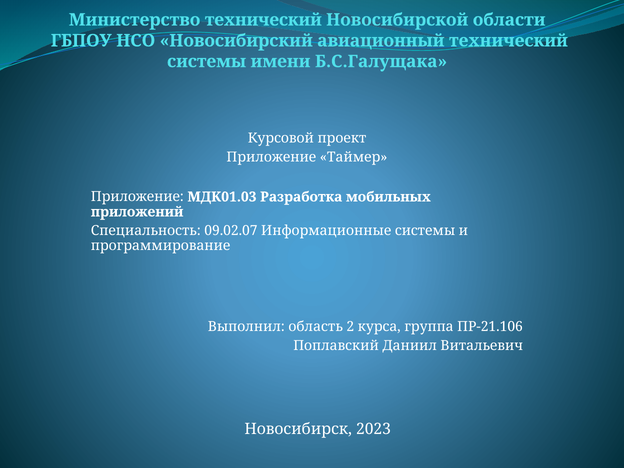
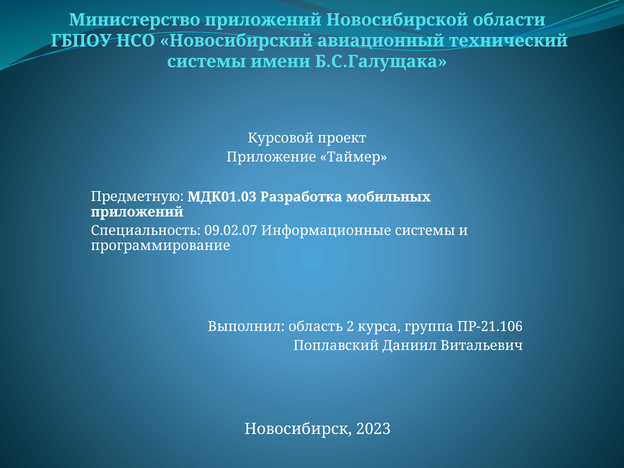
Министерство технический: технический -> приложений (263, 20)
Приложение: Приложение -> Предметную (137, 197)
